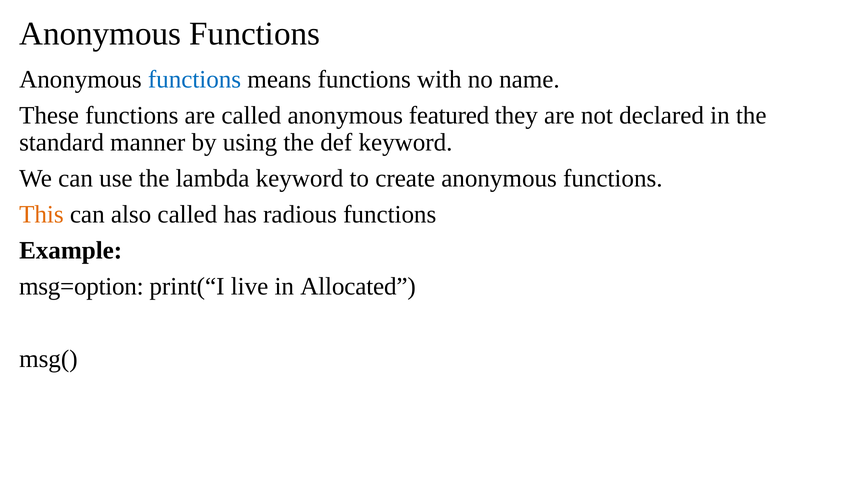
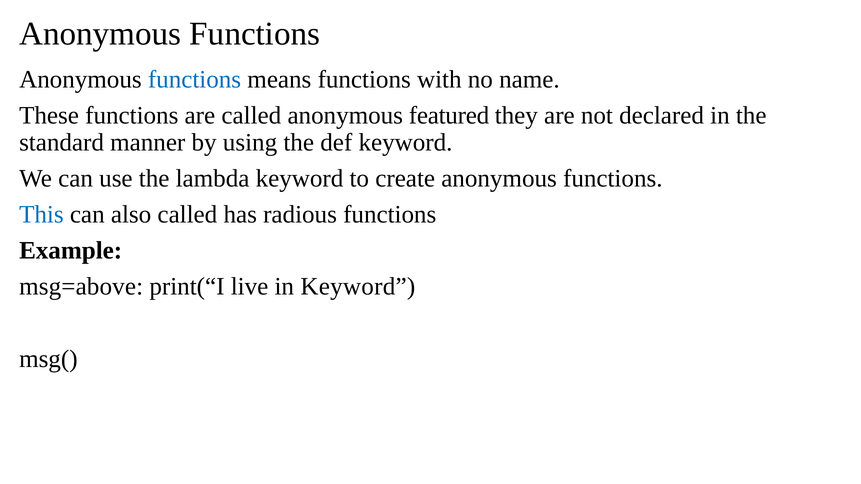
This colour: orange -> blue (41, 215)
msg=option: msg=option -> msg=above (81, 287)
in Allocated: Allocated -> Keyword (358, 287)
